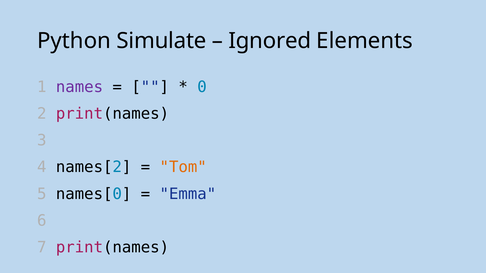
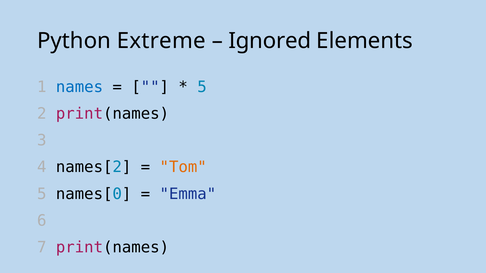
Simulate: Simulate -> Extreme (161, 41)
names colour: purple -> blue (79, 87)
0: 0 -> 5 (202, 87)
